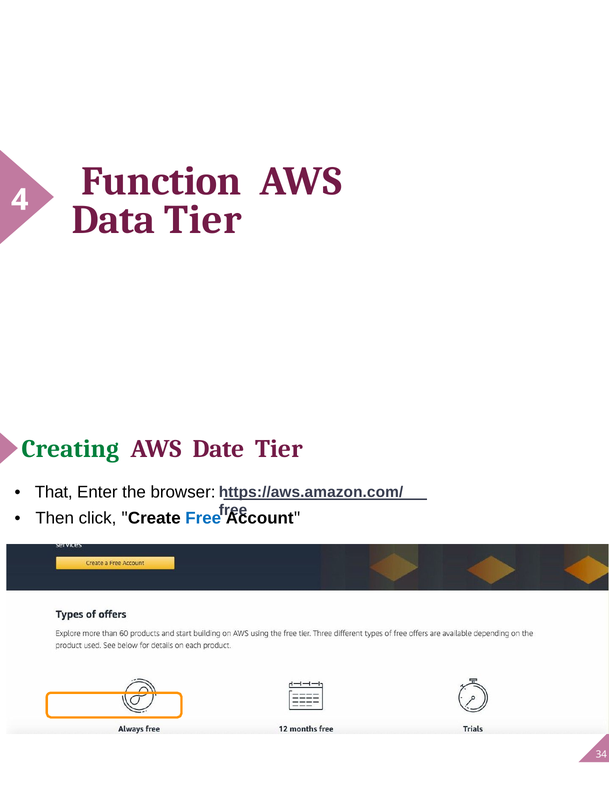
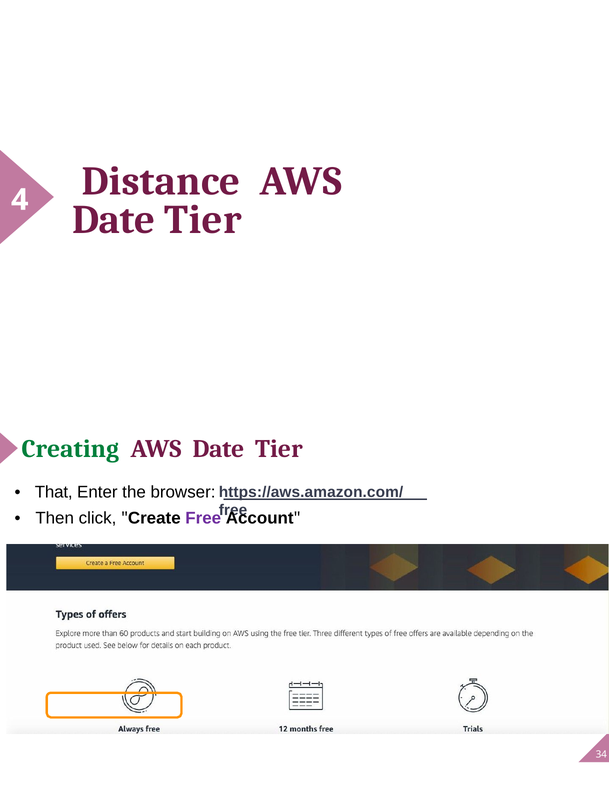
Function: Function -> Distance (161, 181)
Data: Data -> Date (114, 220)
Free colour: blue -> purple (203, 518)
